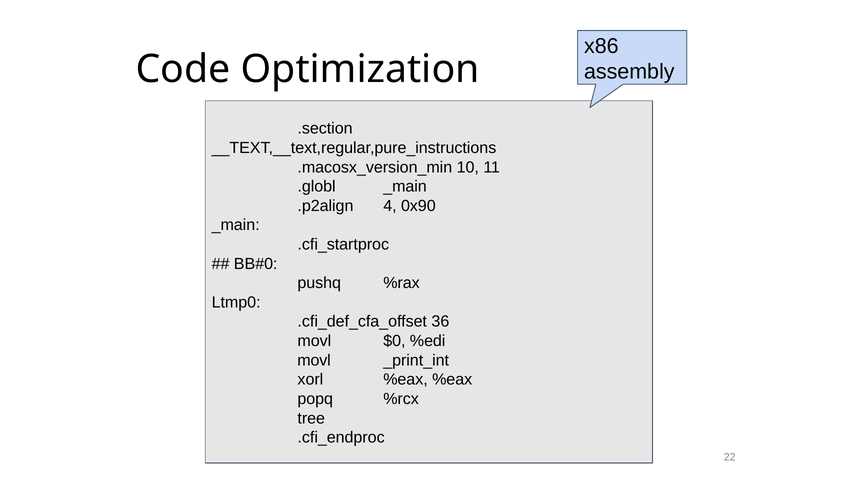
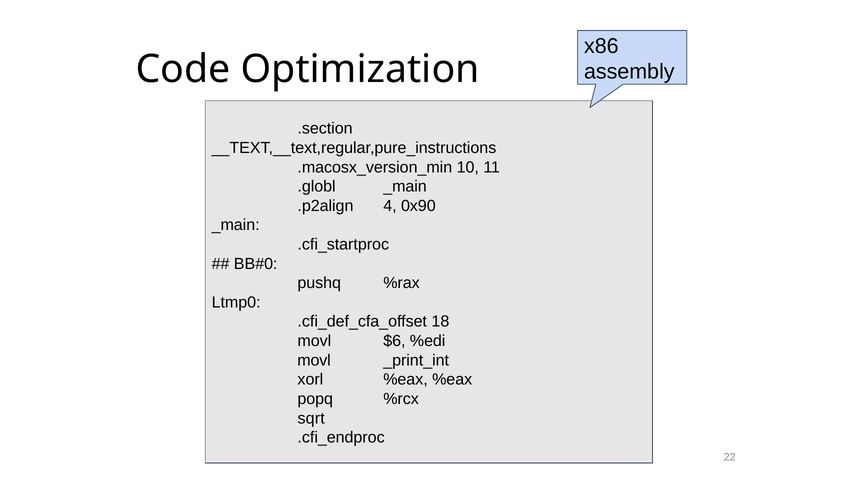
36: 36 -> 18 (440, 321)
$0: $0 -> $6 (394, 341)
tree: tree -> sqrt (311, 418)
